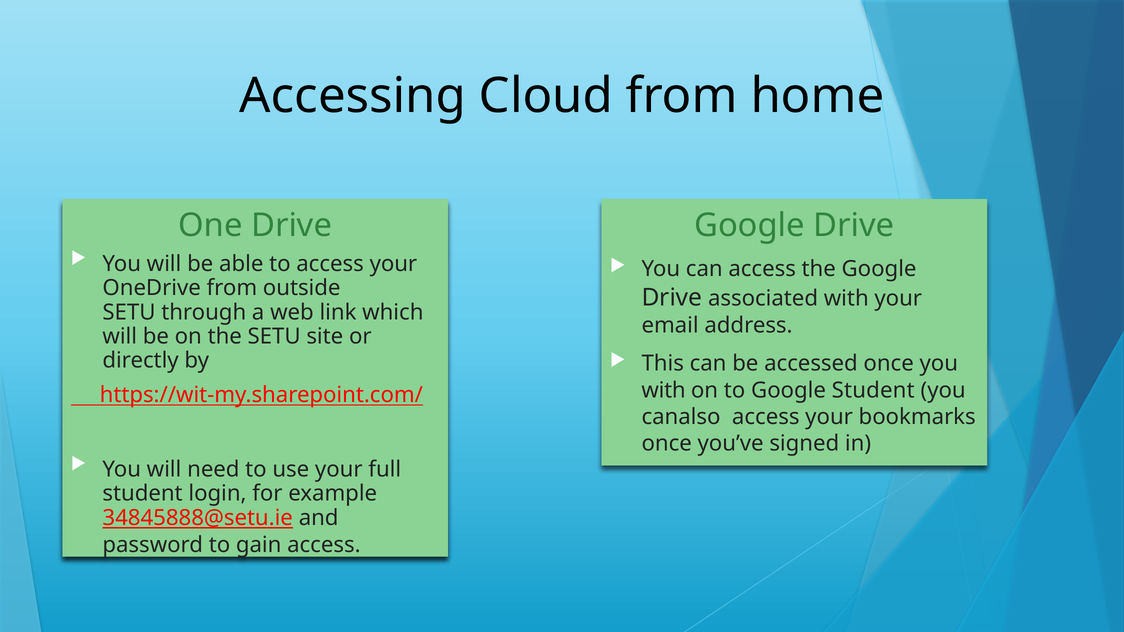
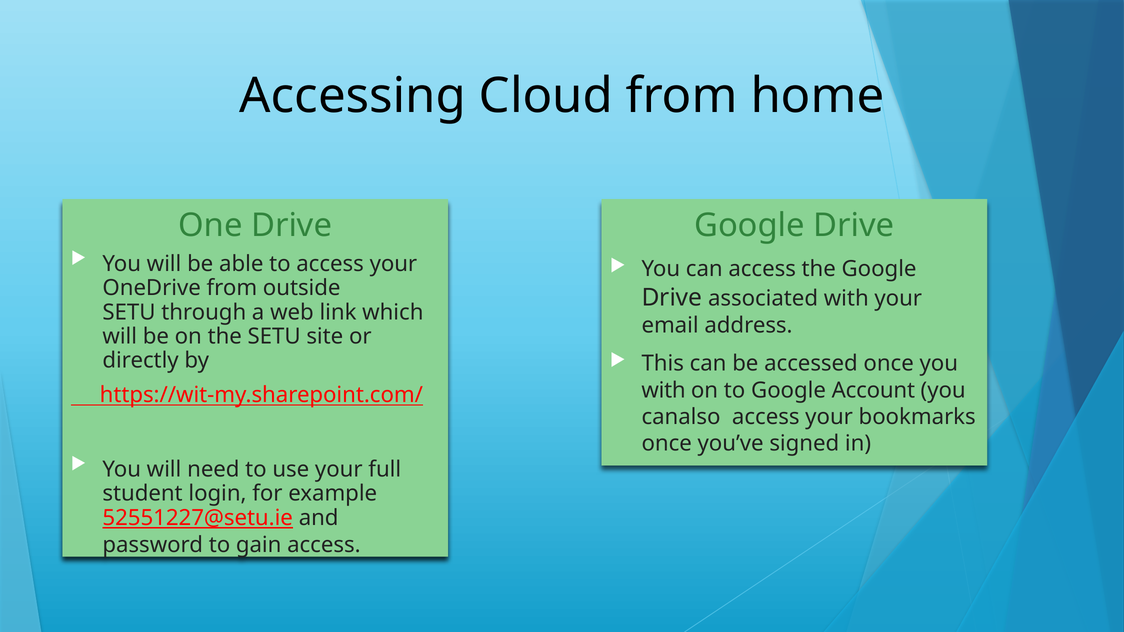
Google Student: Student -> Account (873, 390)
34845888@setu.ie: 34845888@setu.ie -> 52551227@setu.ie (198, 518)
